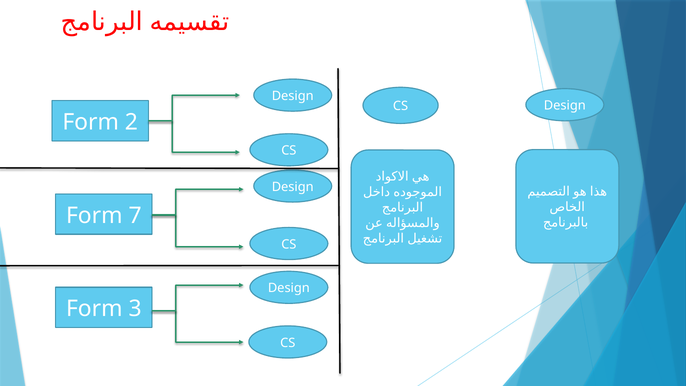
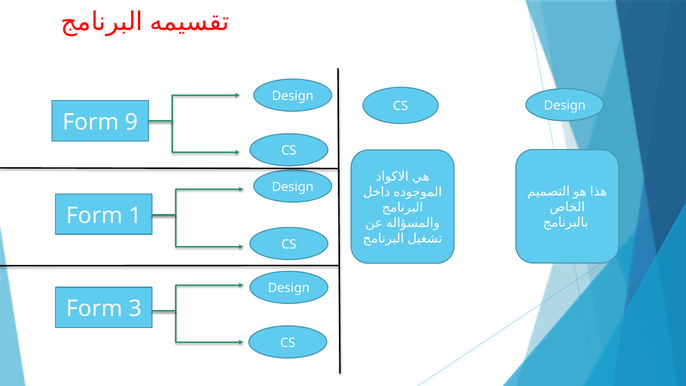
2: 2 -> 9 (131, 122)
7: 7 -> 1 (135, 216)
